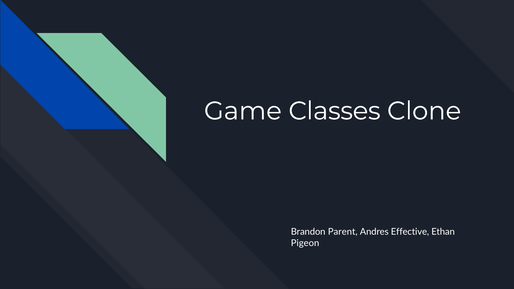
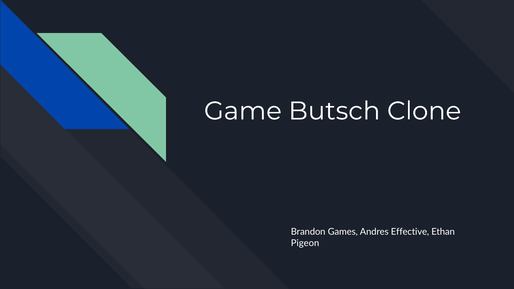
Classes: Classes -> Butsch (334, 111)
Parent: Parent -> Games (343, 232)
